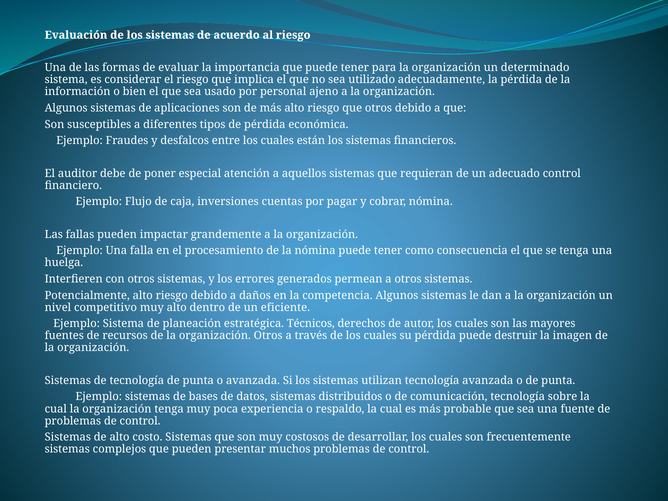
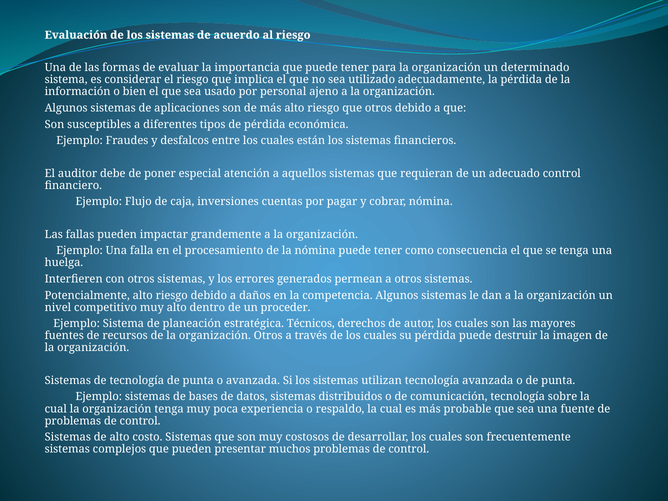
eficiente: eficiente -> proceder (286, 307)
